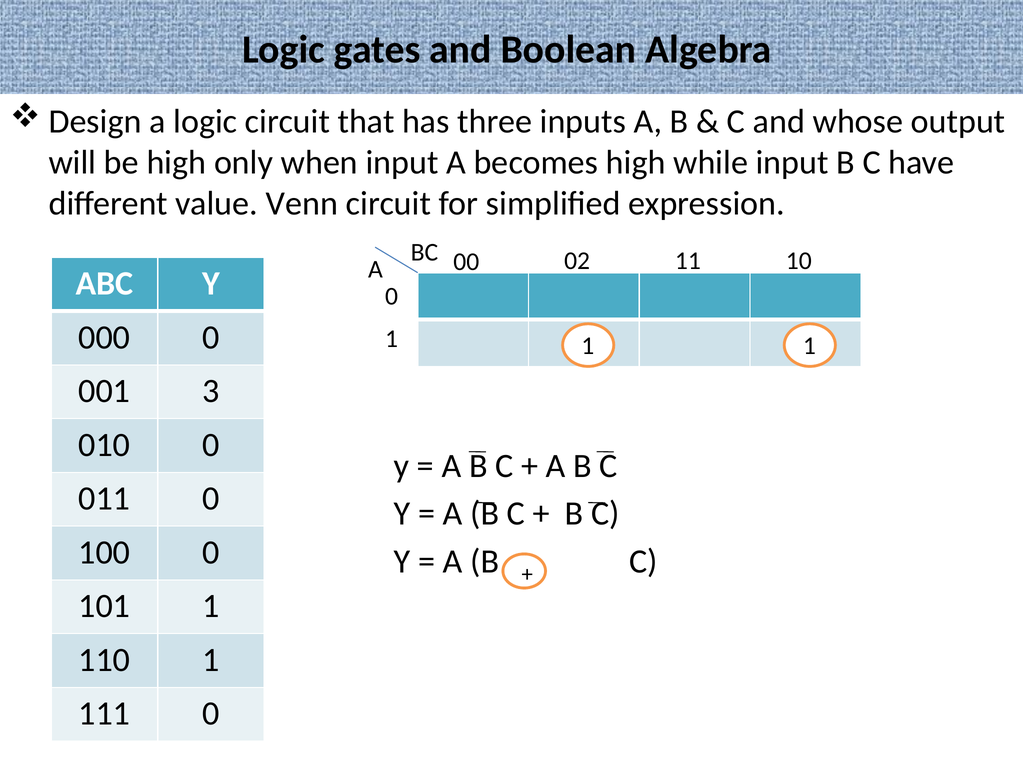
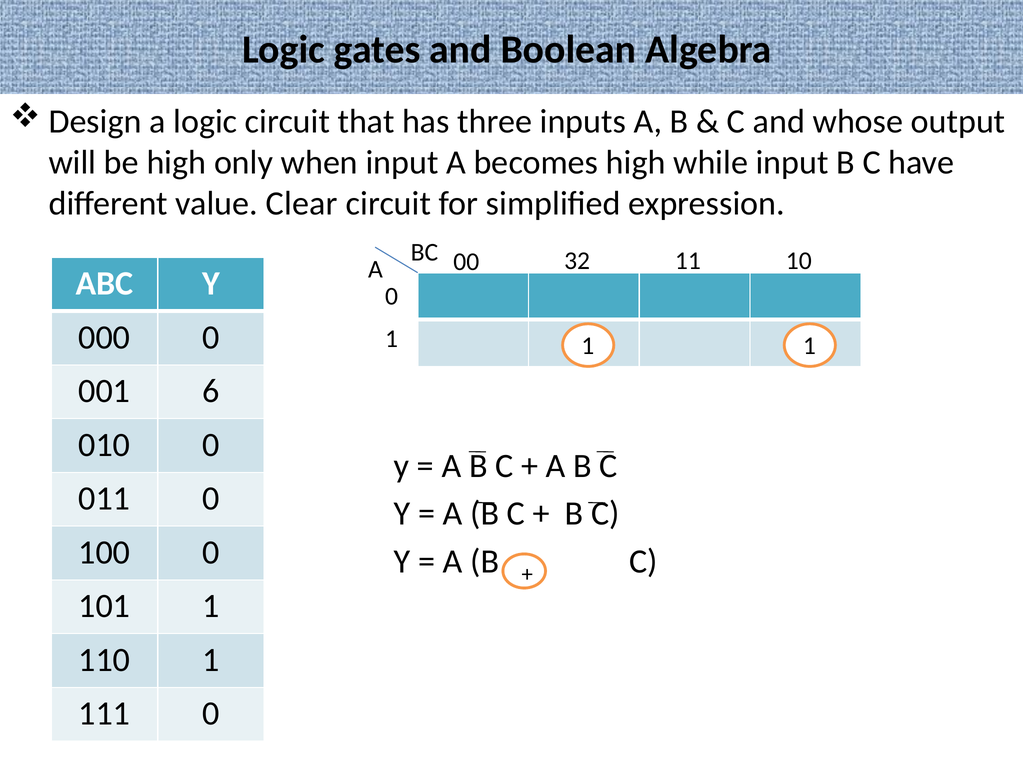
Venn: Venn -> Clear (302, 204)
02: 02 -> 32 (577, 261)
3: 3 -> 6 (211, 391)
